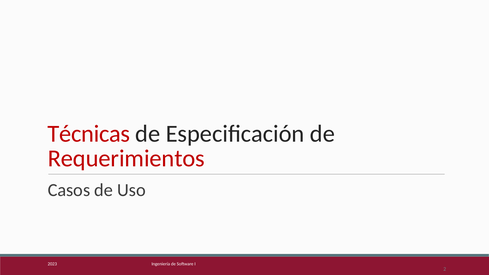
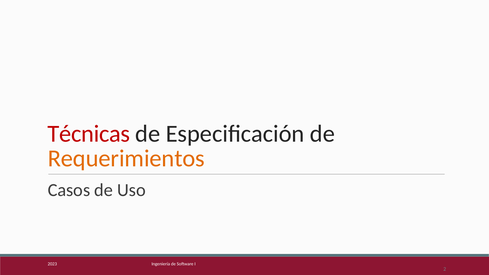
Requerimientos colour: red -> orange (126, 159)
